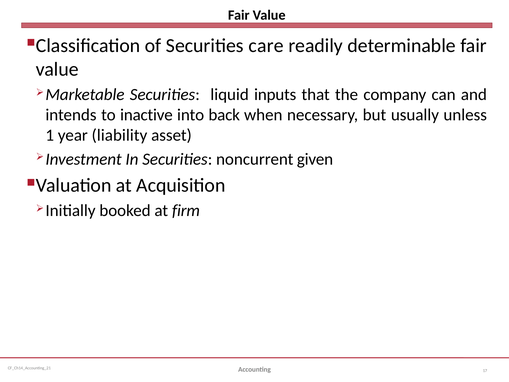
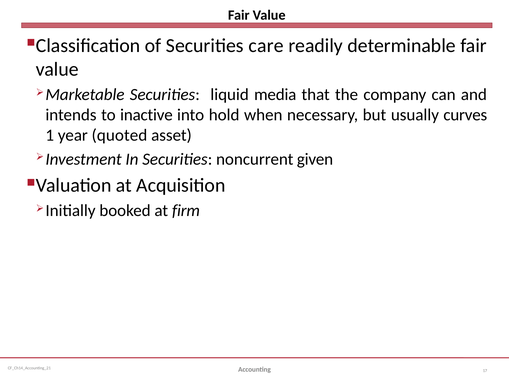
inputs: inputs -> media (275, 94)
back: back -> hold (224, 115)
unless: unless -> curves (465, 115)
liability: liability -> quoted (119, 135)
